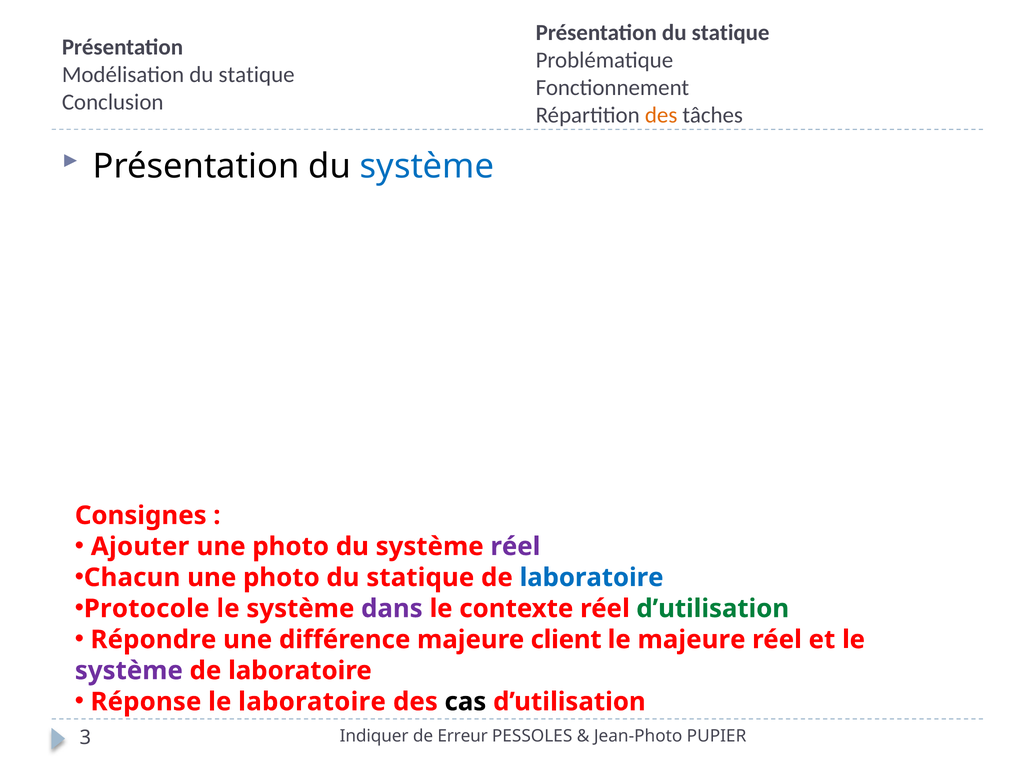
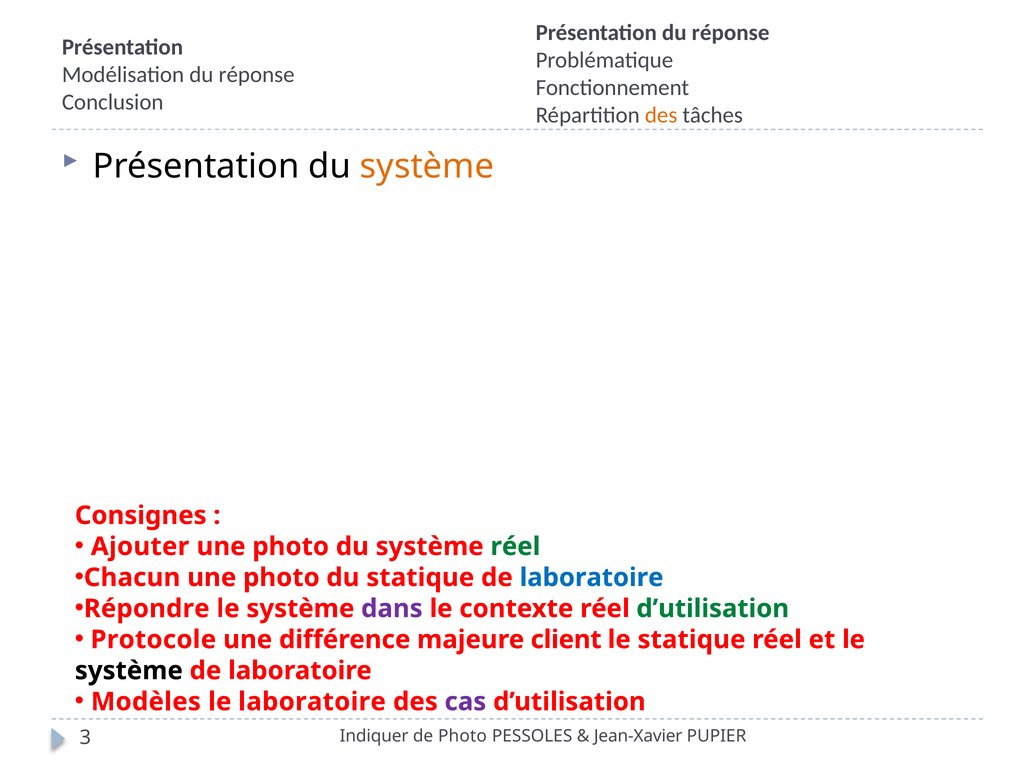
Présentation du statique: statique -> réponse (731, 32)
Modélisation du statique: statique -> réponse (257, 75)
système colour: blue -> orange (427, 166)
réel colour: purple -> green (515, 547)
Protocole: Protocole -> Répondre (147, 609)
Répondre: Répondre -> Protocole (153, 640)
le majeure: majeure -> statique (692, 640)
système colour: purple -> black (129, 671)
Réponse: Réponse -> Modèles (146, 702)
cas colour: black -> purple (465, 702)
de Erreur: Erreur -> Photo (462, 736)
Jean-Photo: Jean-Photo -> Jean-Xavier (638, 736)
